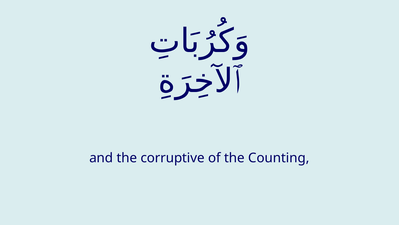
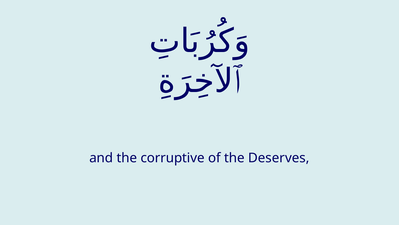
Counting: Counting -> Deserves (279, 158)
